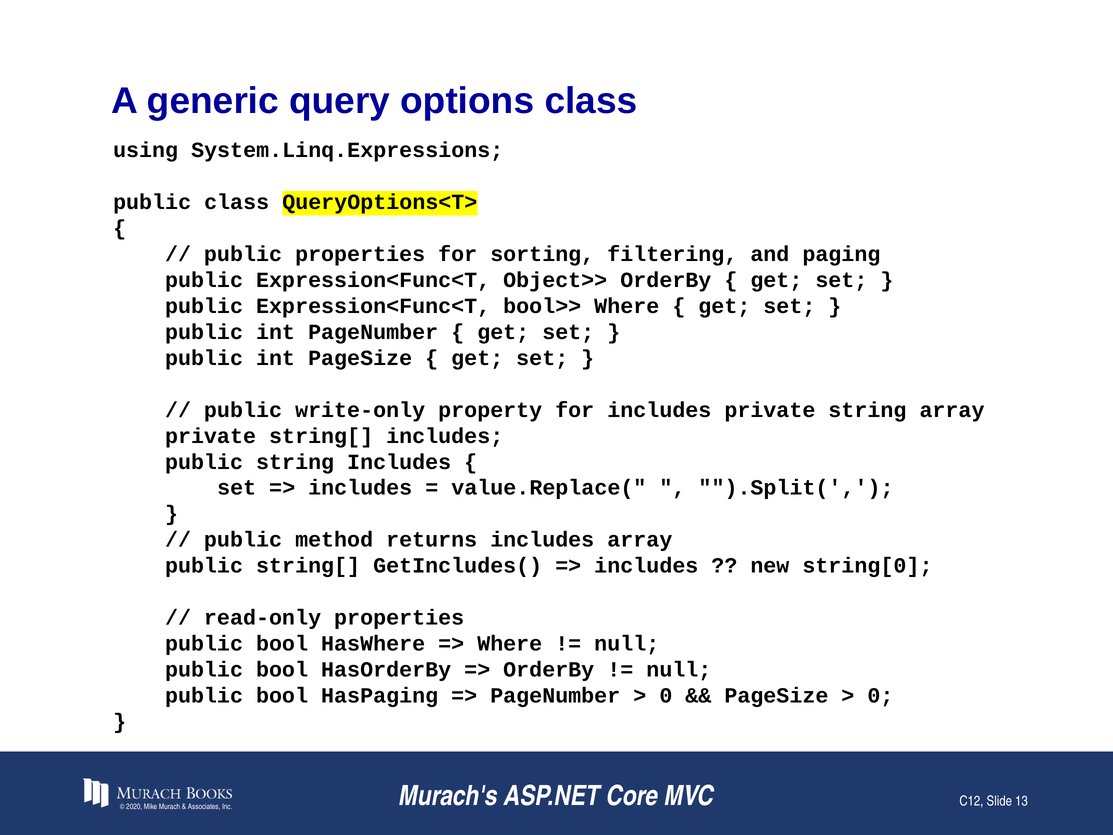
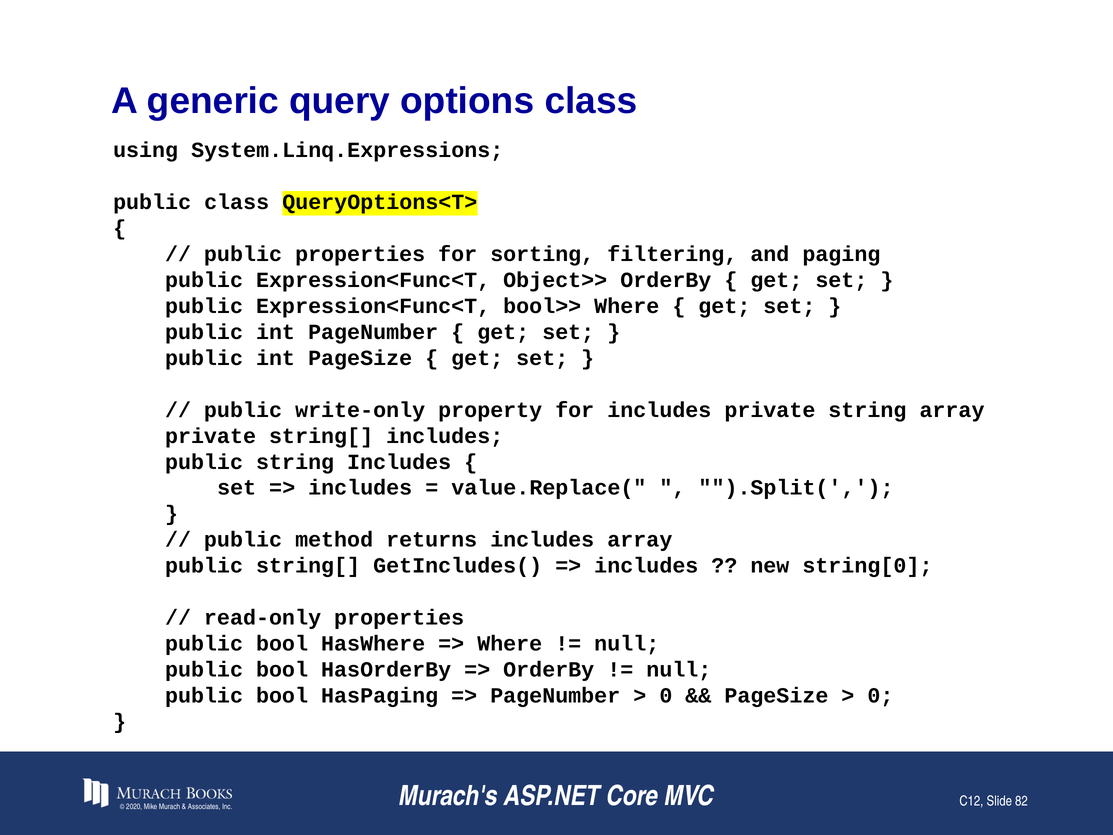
13: 13 -> 82 (1021, 801)
